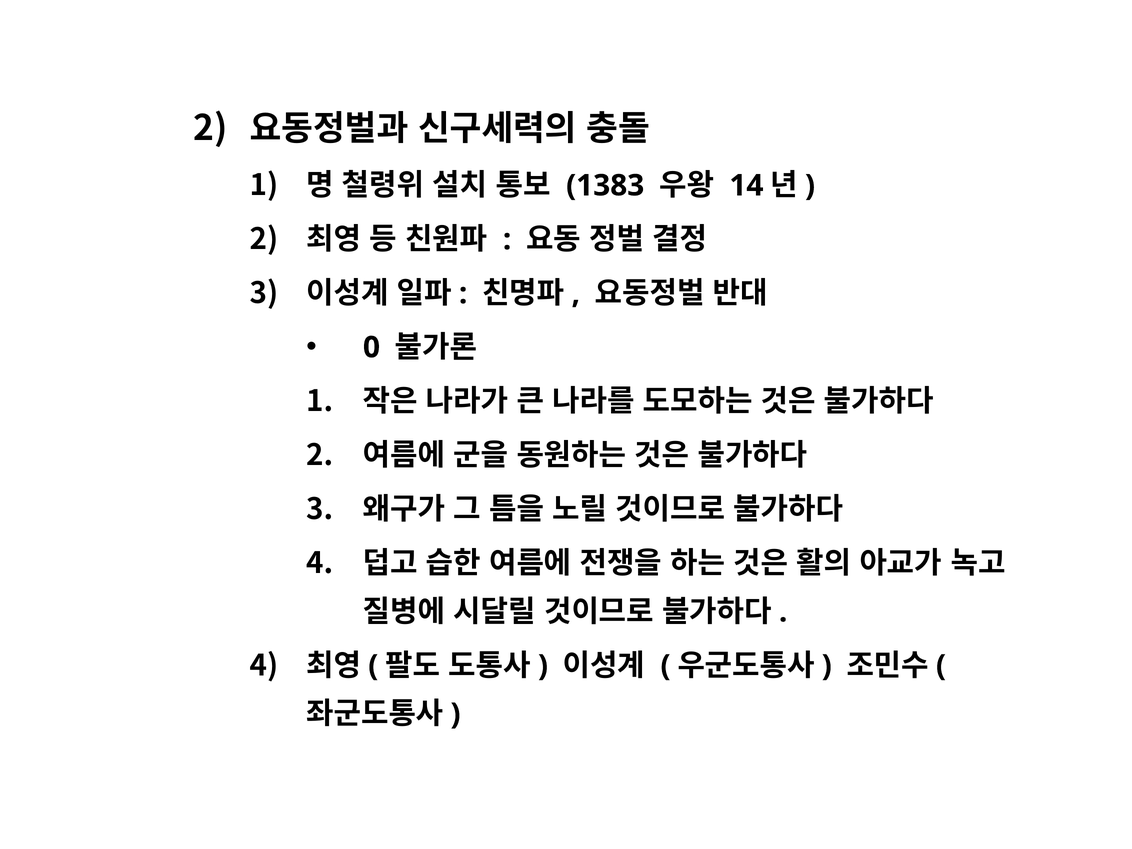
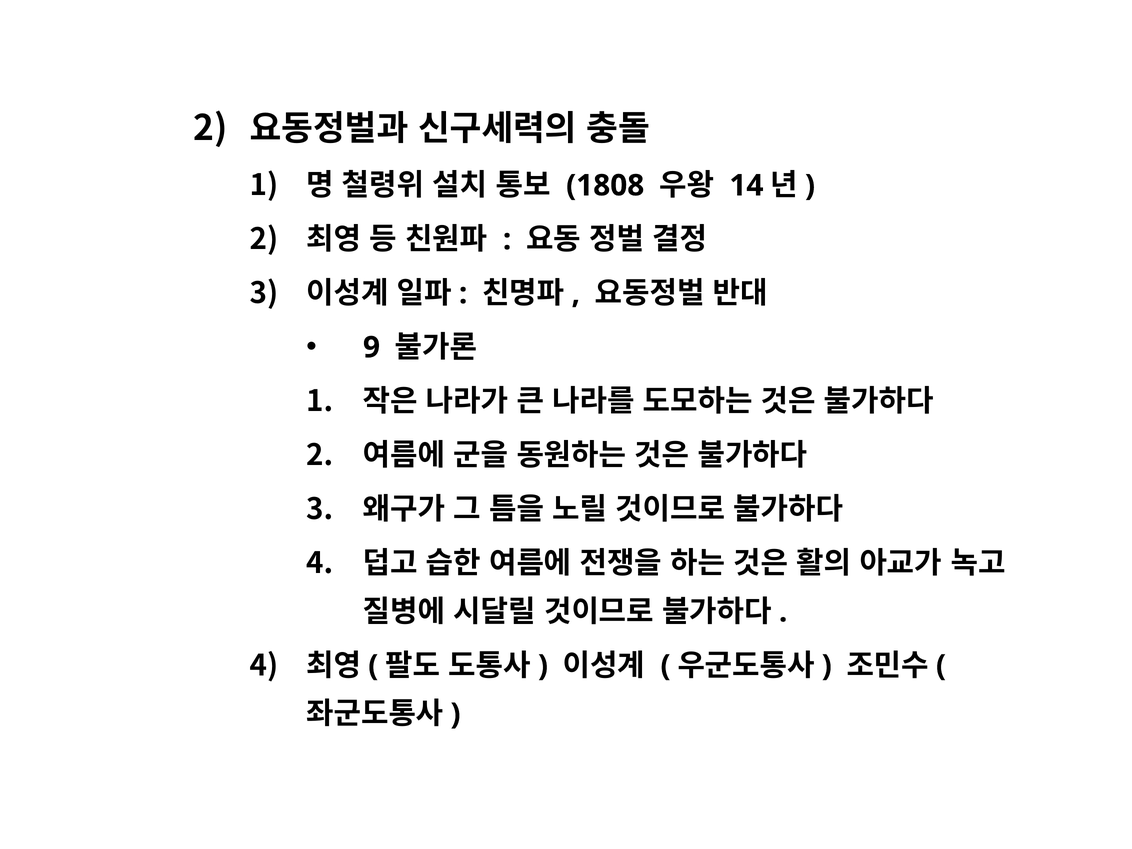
1383: 1383 -> 1808 (605, 186)
0: 0 -> 9 (371, 347)
